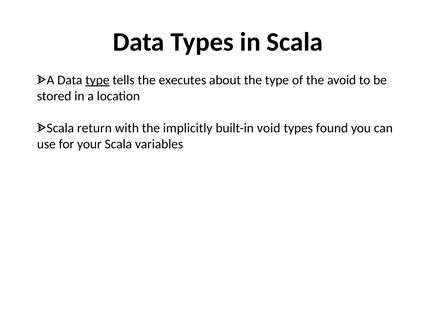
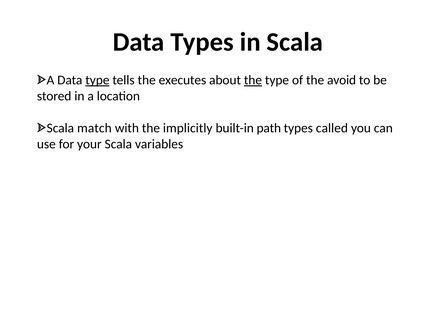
the underline: none -> present (253, 80)
return: return -> match (94, 128)
void: void -> path (269, 128)
found: found -> called (332, 128)
